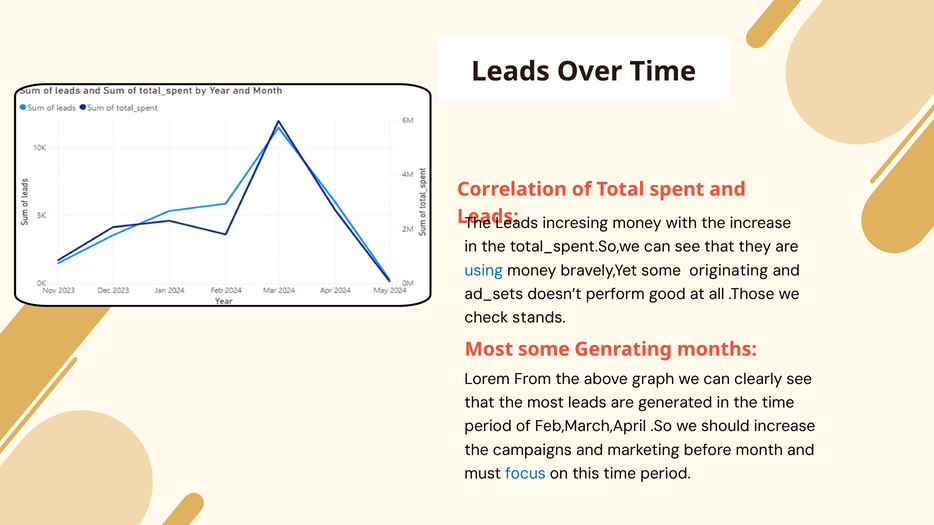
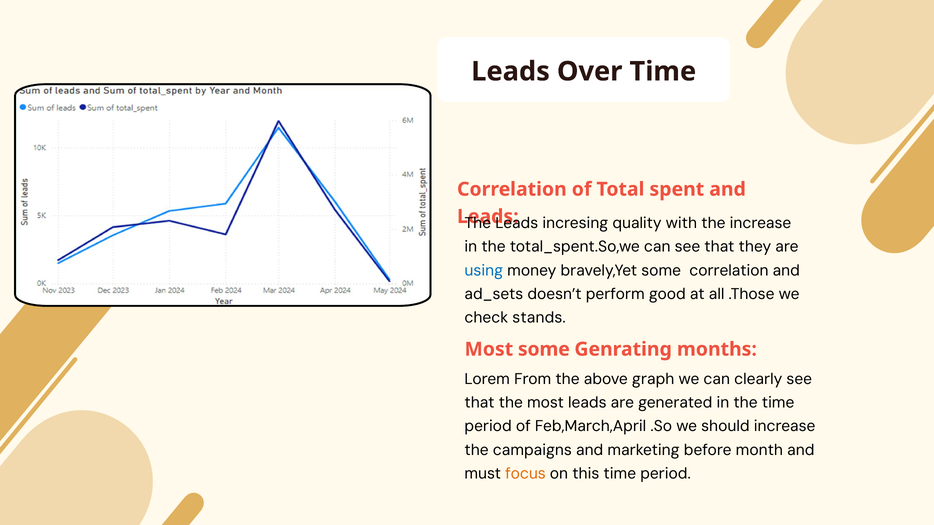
incresing money: money -> quality (637, 223)
some originating: originating -> correlation (729, 271)
focus colour: blue -> orange (525, 474)
